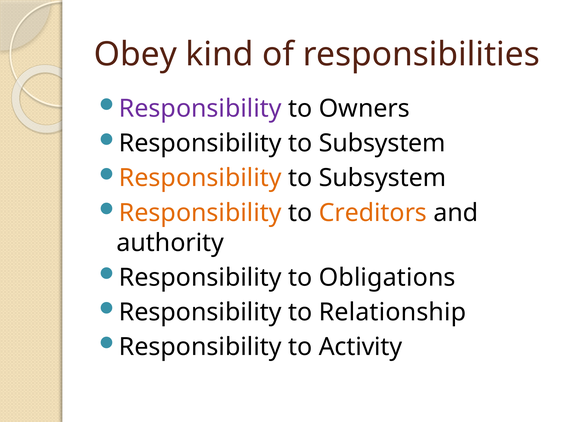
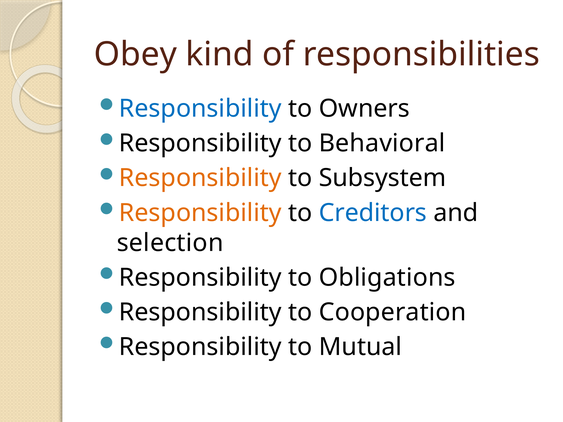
Responsibility colour: purple -> blue (200, 109)
Subsystem: Subsystem -> Behavioral (382, 143)
Creditors colour: orange -> blue (373, 213)
authority: authority -> selection (170, 243)
Relationship: Relationship -> Cooperation (393, 312)
Activity: Activity -> Mutual (360, 347)
